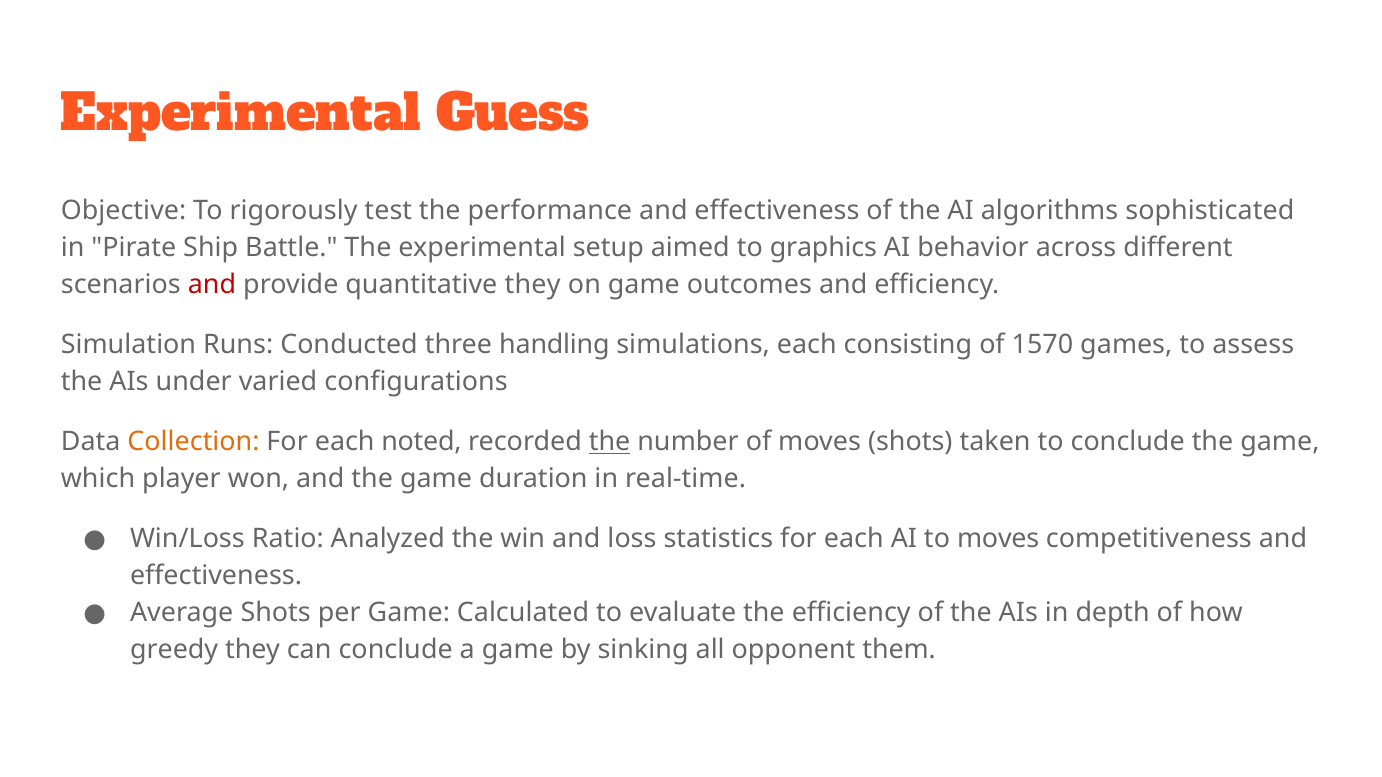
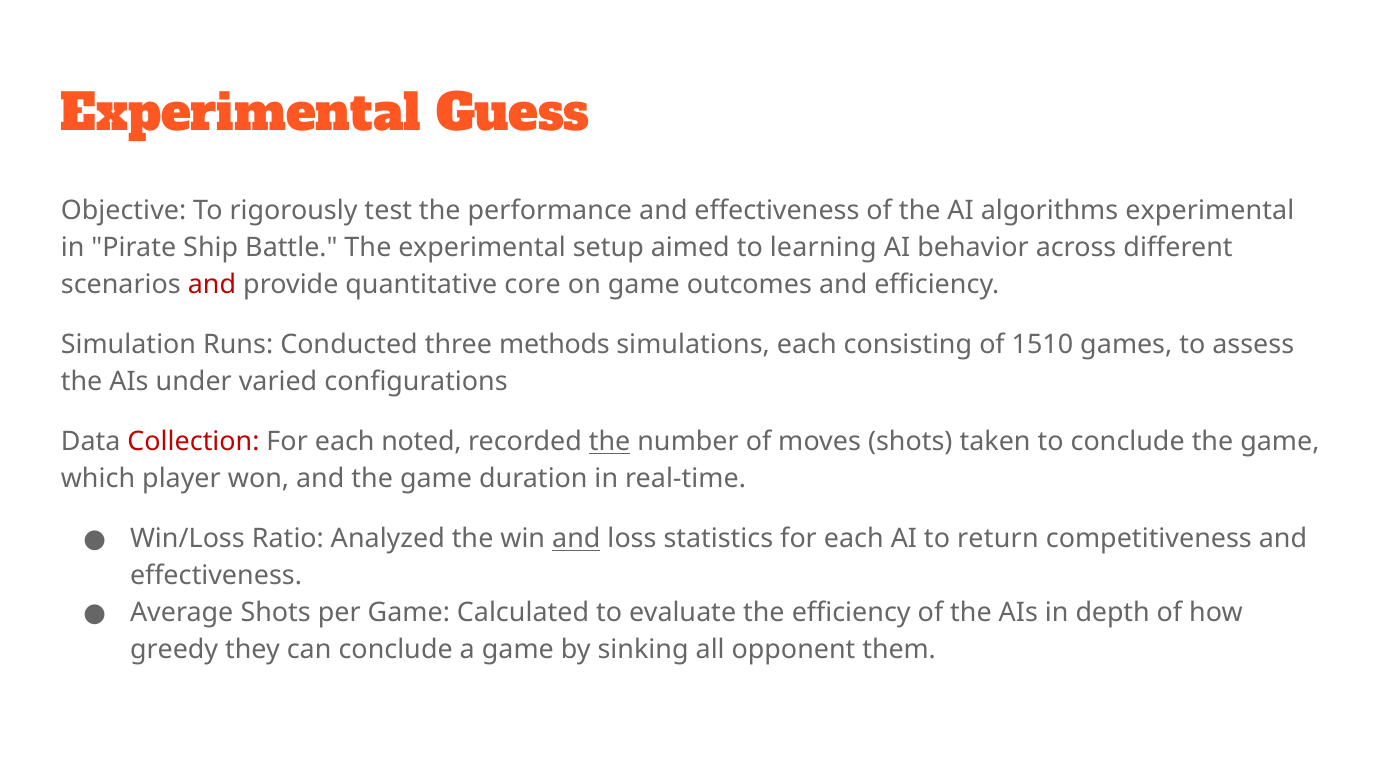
algorithms sophisticated: sophisticated -> experimental (1210, 211)
graphics: graphics -> learning (823, 248)
quantitative they: they -> core (533, 285)
handling: handling -> methods (554, 345)
1570: 1570 -> 1510 (1042, 345)
Collection colour: orange -> red (194, 442)
and underline: none -> present (576, 539)
to moves: moves -> return (998, 539)
